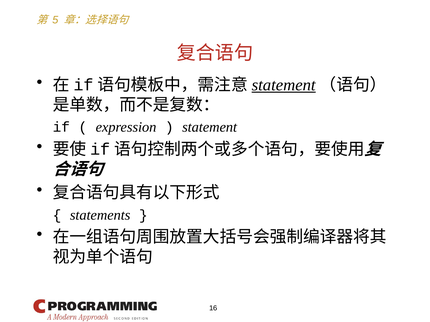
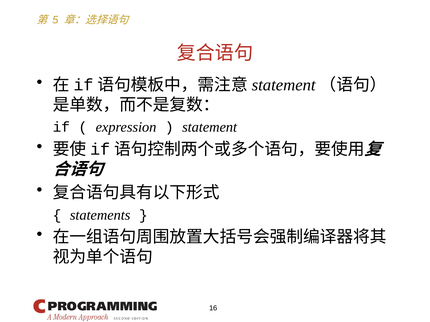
statement underline: present -> none (284, 85)
